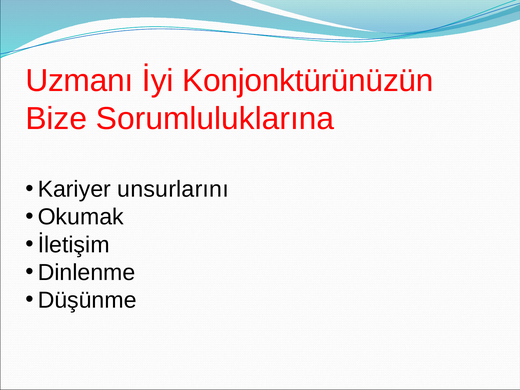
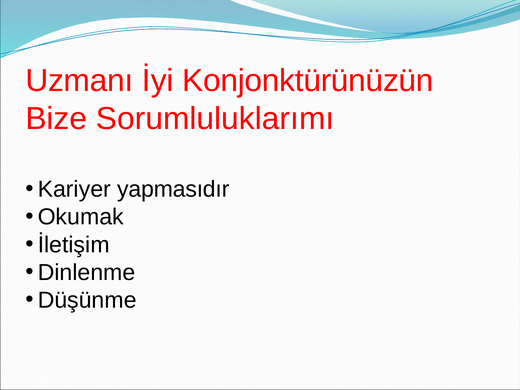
Sorumluluklarına: Sorumluluklarına -> Sorumluluklarımı (215, 119)
unsurlarını: unsurlarını -> yapmasıdır (173, 189)
